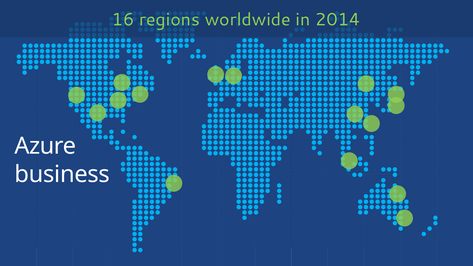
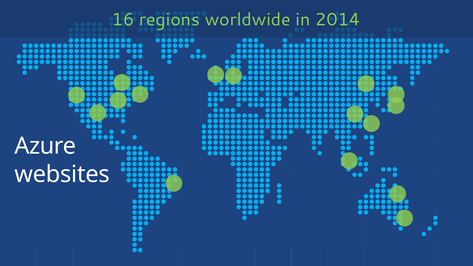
business: business -> websites (62, 174)
